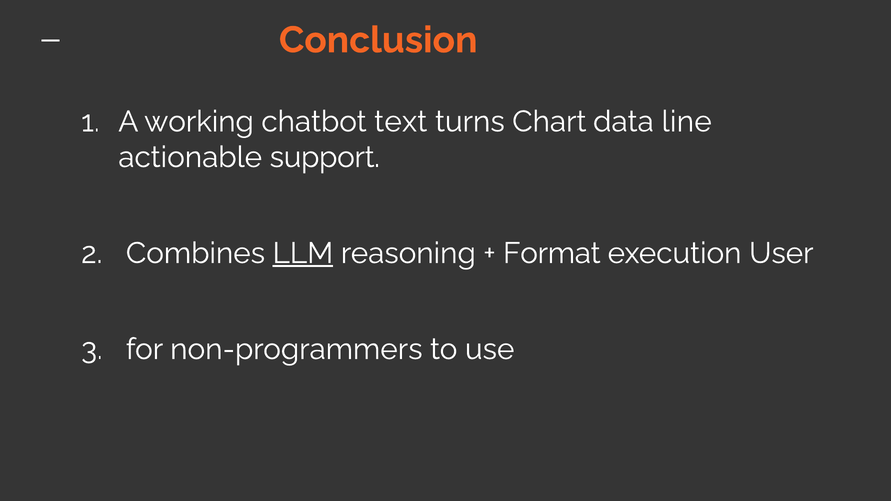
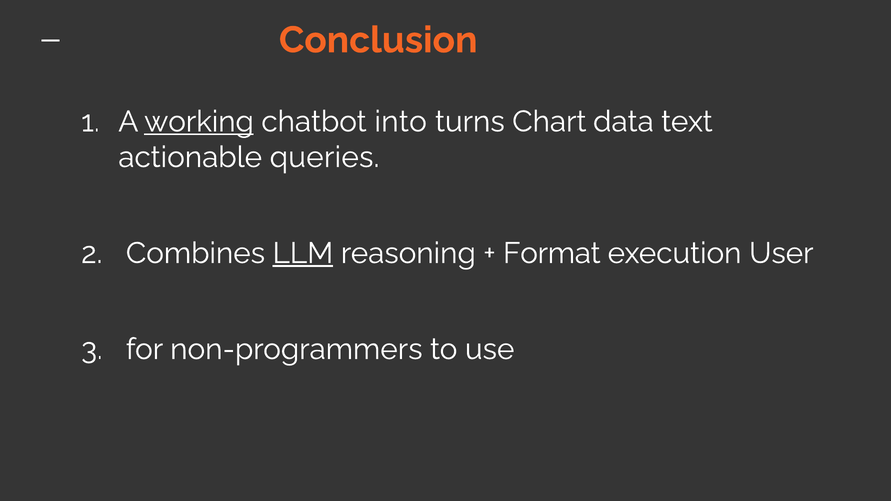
working underline: none -> present (199, 122)
text: text -> into (401, 122)
line: line -> text (687, 122)
support: support -> queries (324, 157)
